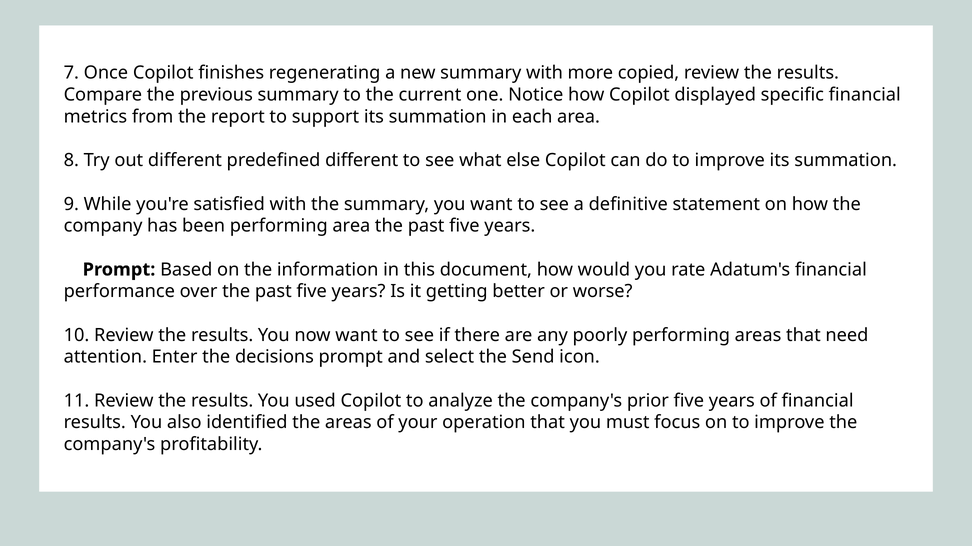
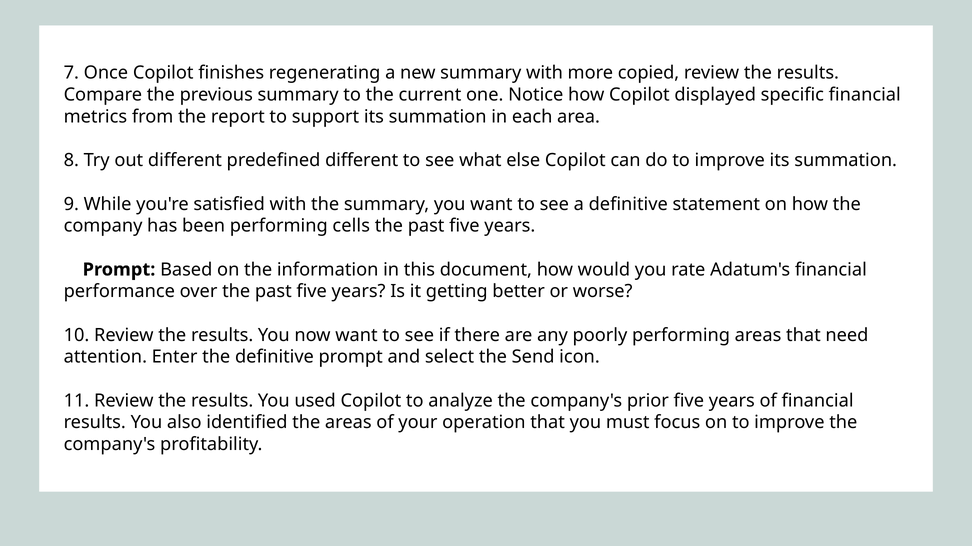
performing area: area -> cells (351, 226)
the decisions: decisions -> definitive (274, 357)
